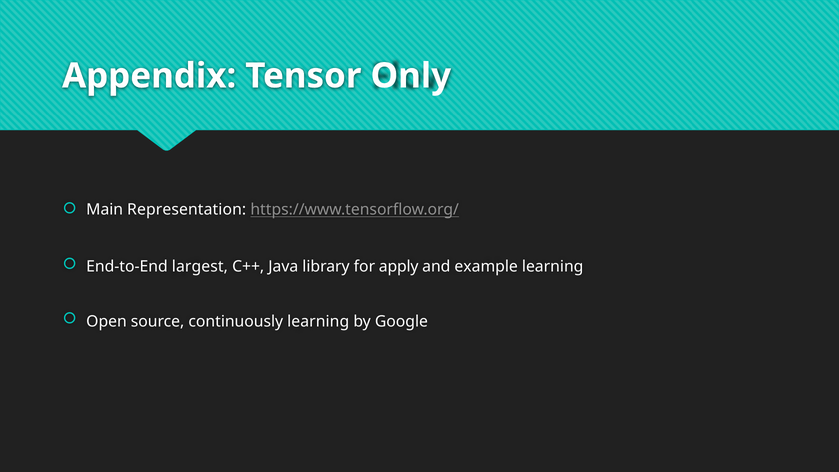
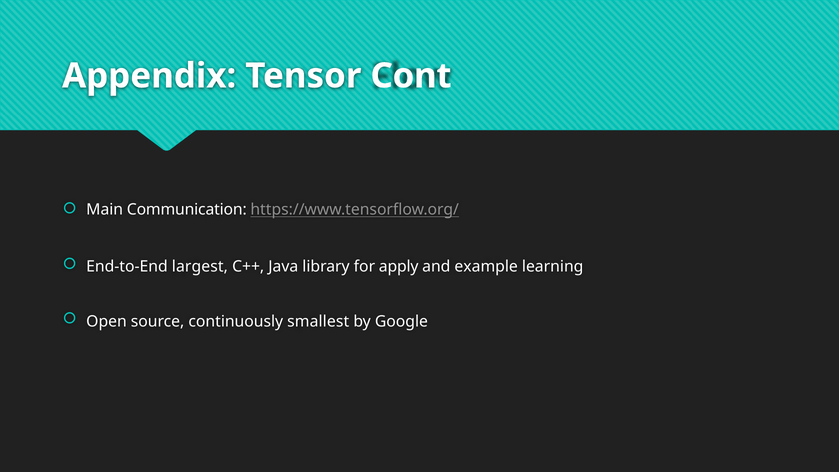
Only: Only -> Cont (411, 76)
Representation: Representation -> Communication (187, 210)
continuously learning: learning -> smallest (318, 321)
